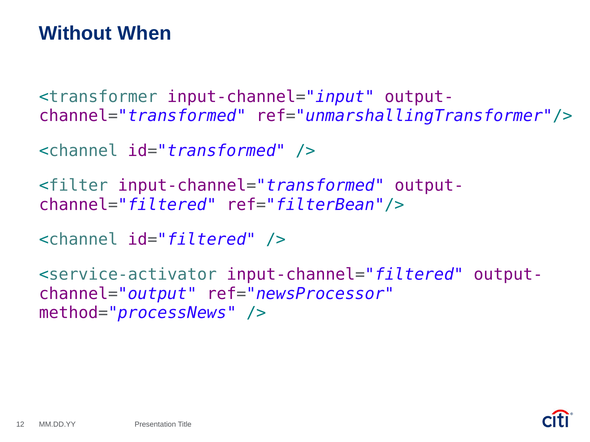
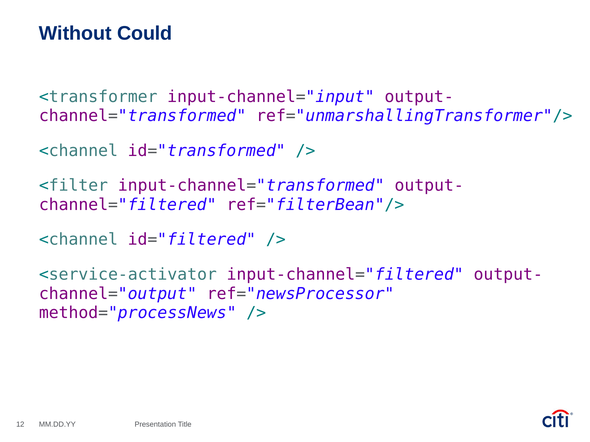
When: When -> Could (145, 33)
